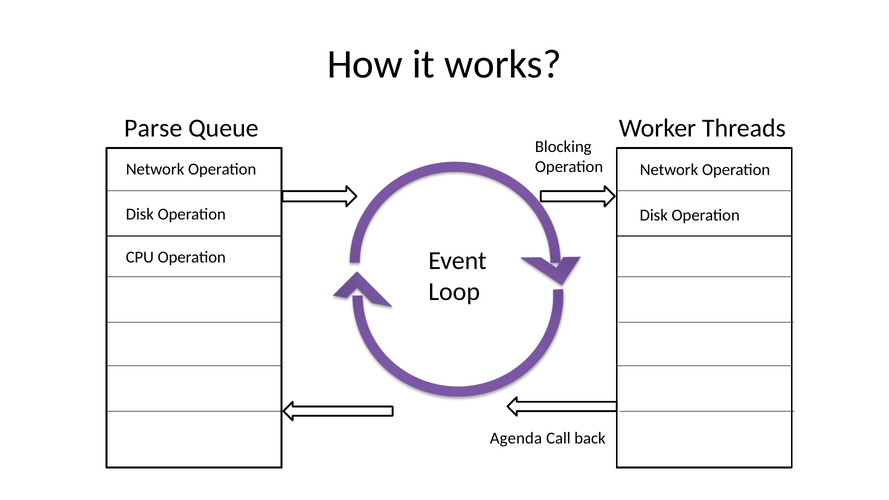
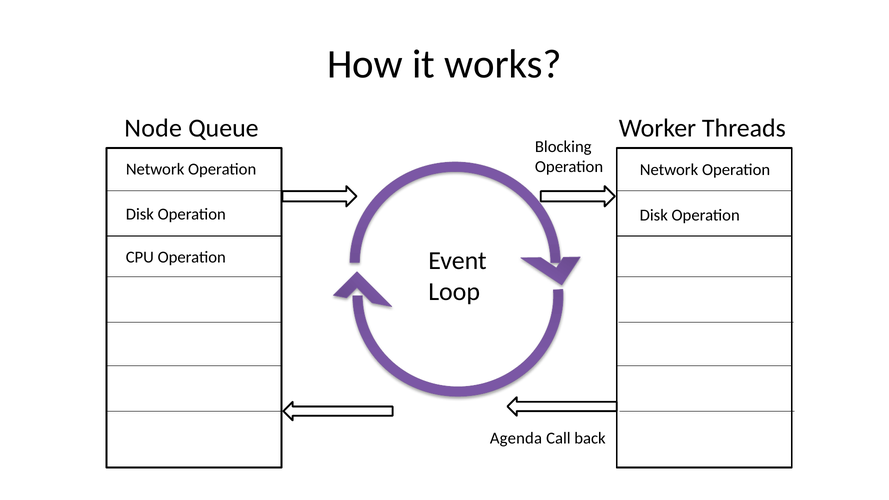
Parse: Parse -> Node (153, 128)
